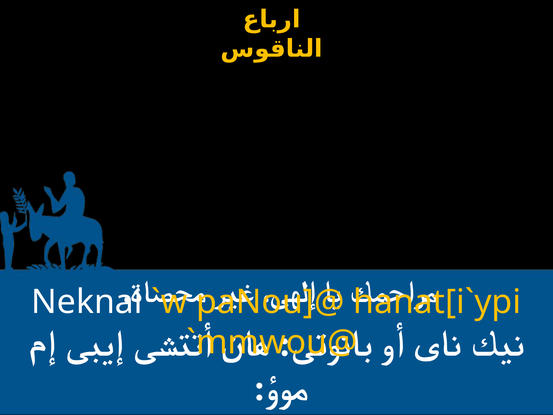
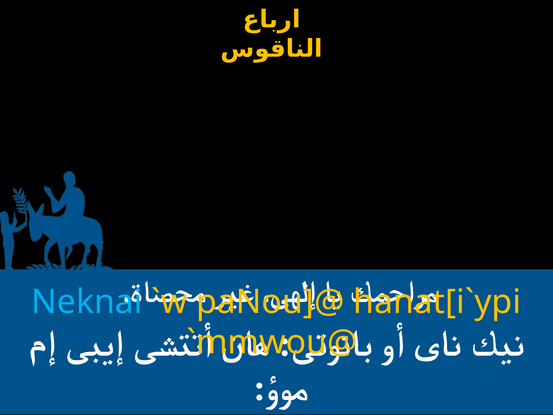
Neknai colour: white -> light blue (87, 302)
